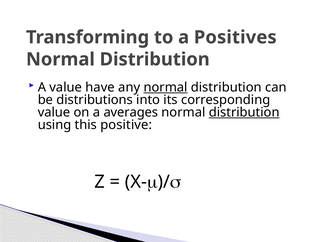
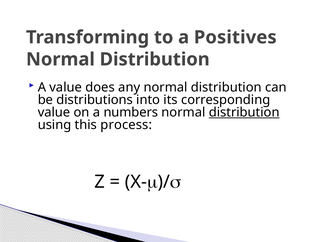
have: have -> does (100, 87)
normal underline: present -> none (166, 87)
averages: averages -> numbers (131, 112)
positive: positive -> process (126, 124)
